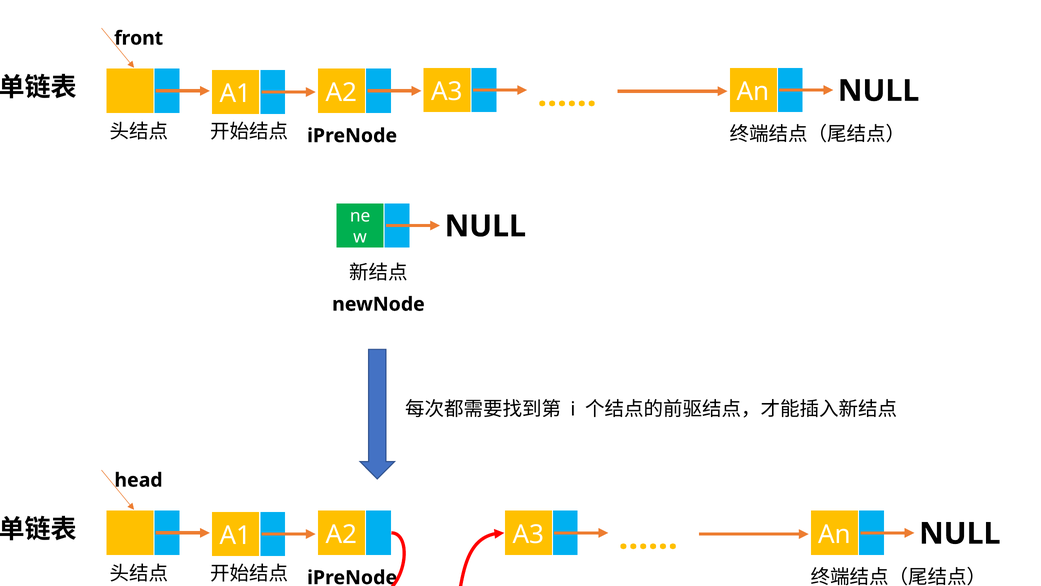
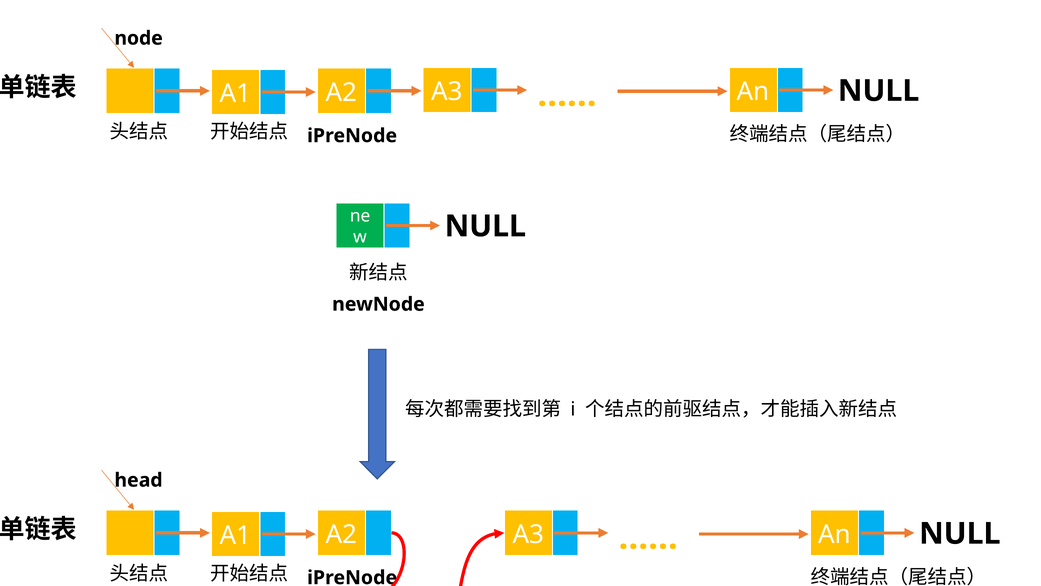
front: front -> node (139, 38)
